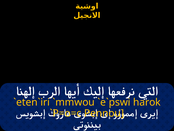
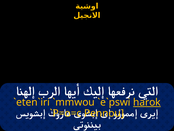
harok underline: none -> present (147, 102)
